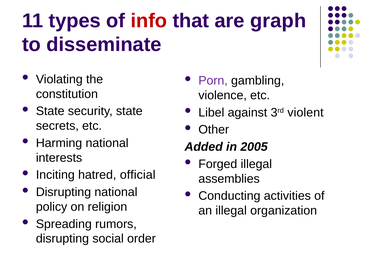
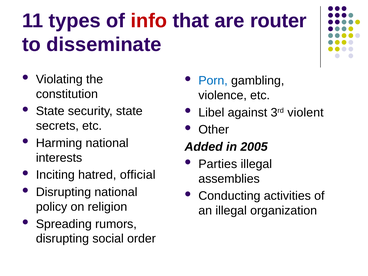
graph: graph -> router (278, 21)
Porn colour: purple -> blue (213, 81)
Forged: Forged -> Parties (218, 164)
